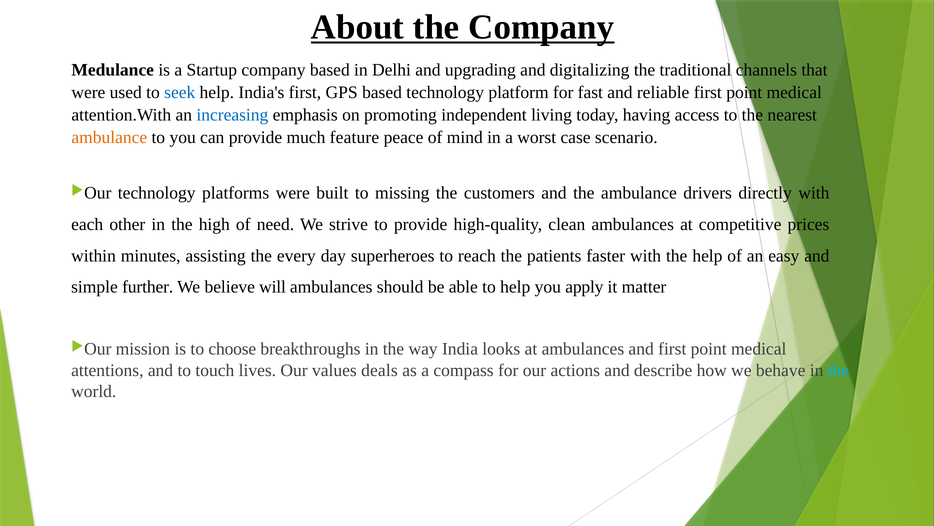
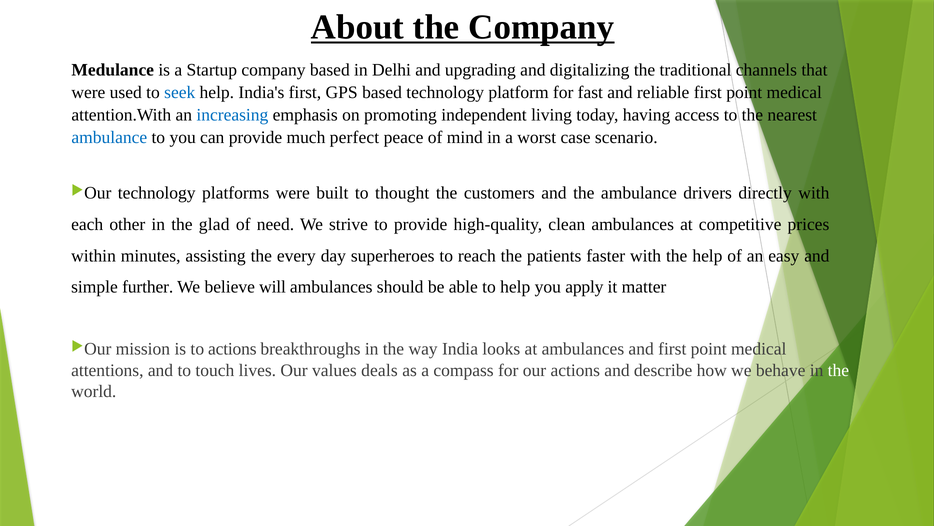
ambulance colour: orange -> blue (109, 137)
feature: feature -> perfect (354, 137)
missing: missing -> thought (402, 193)
high: high -> glad (214, 224)
to choose: choose -> actions (232, 349)
the colour: light blue -> white (838, 370)
